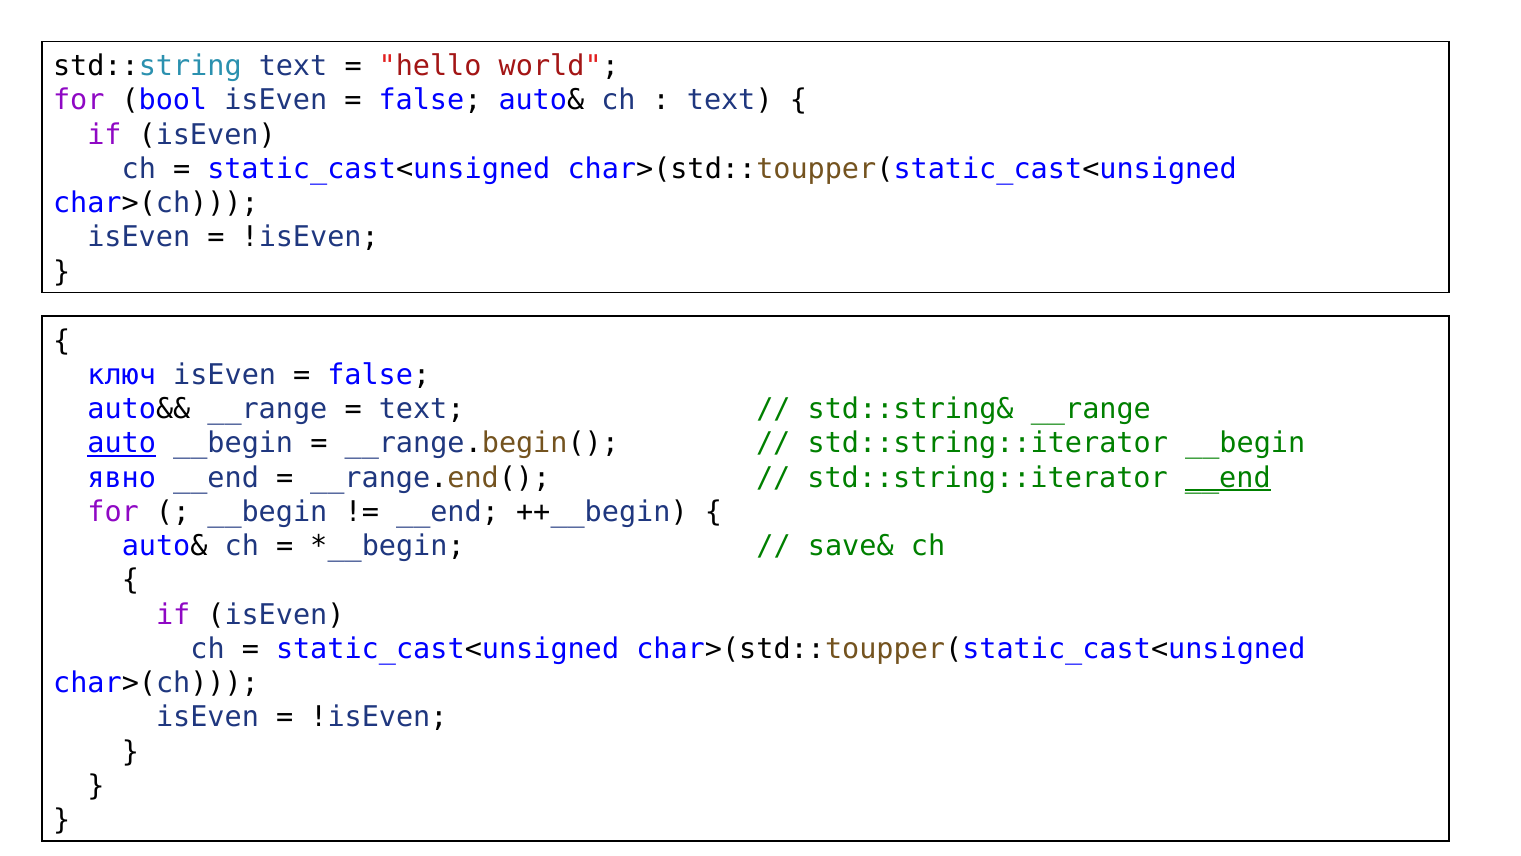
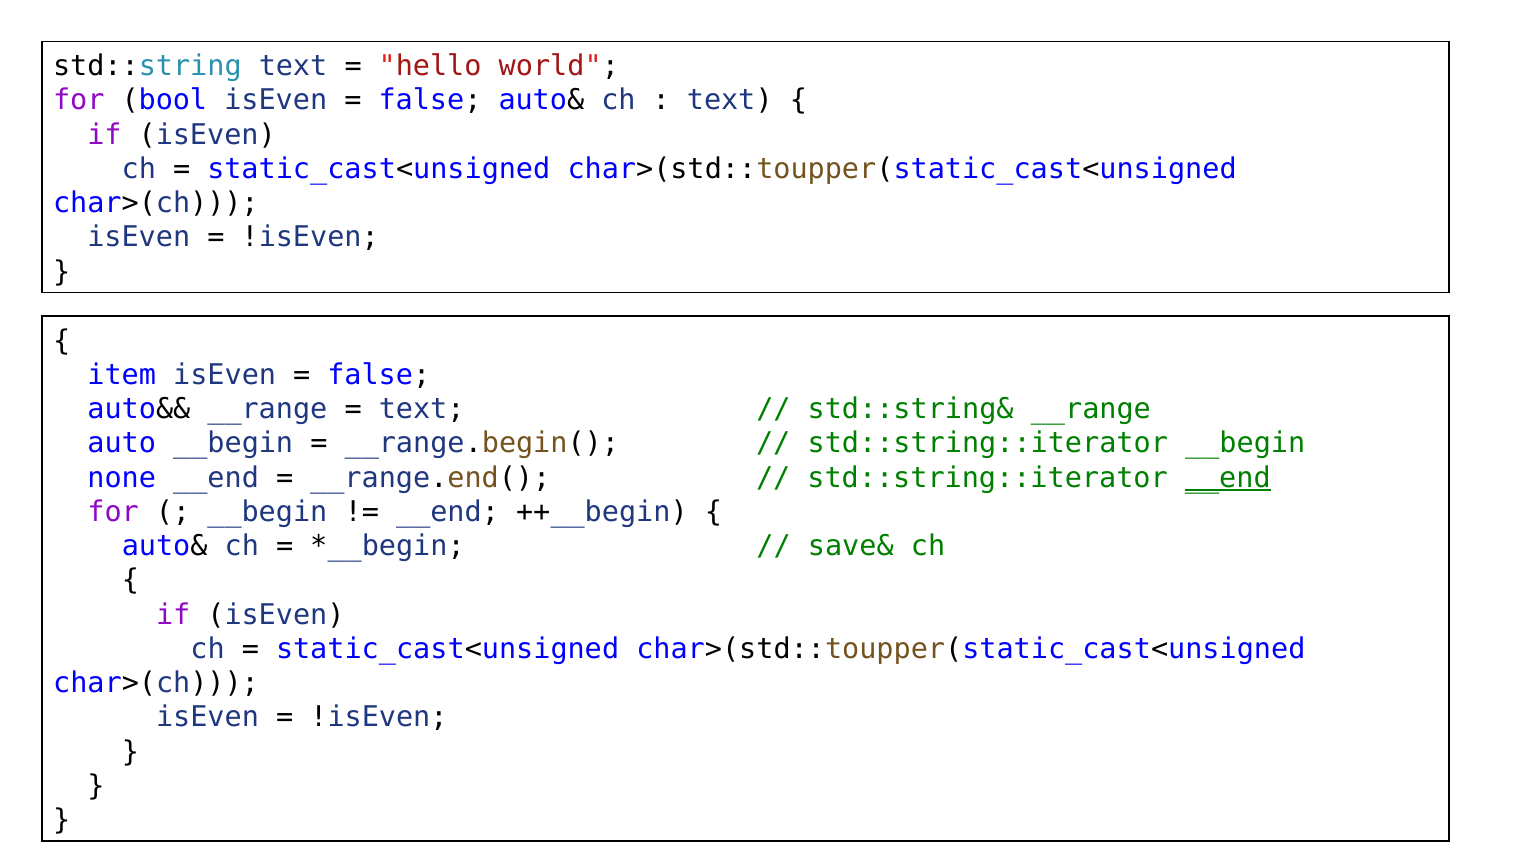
ключ: ключ -> item (122, 375)
auto underline: present -> none (122, 443)
явно: явно -> none (122, 478)
